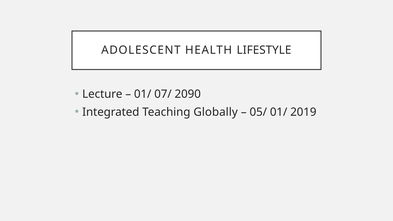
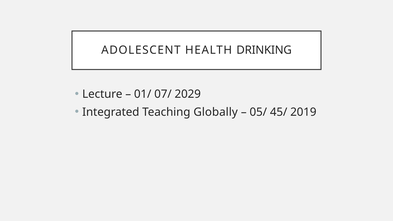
LIFESTYLE: LIFESTYLE -> DRINKING (264, 50)
2090: 2090 -> 2029 (188, 94)
05/ 01/: 01/ -> 45/ (279, 112)
